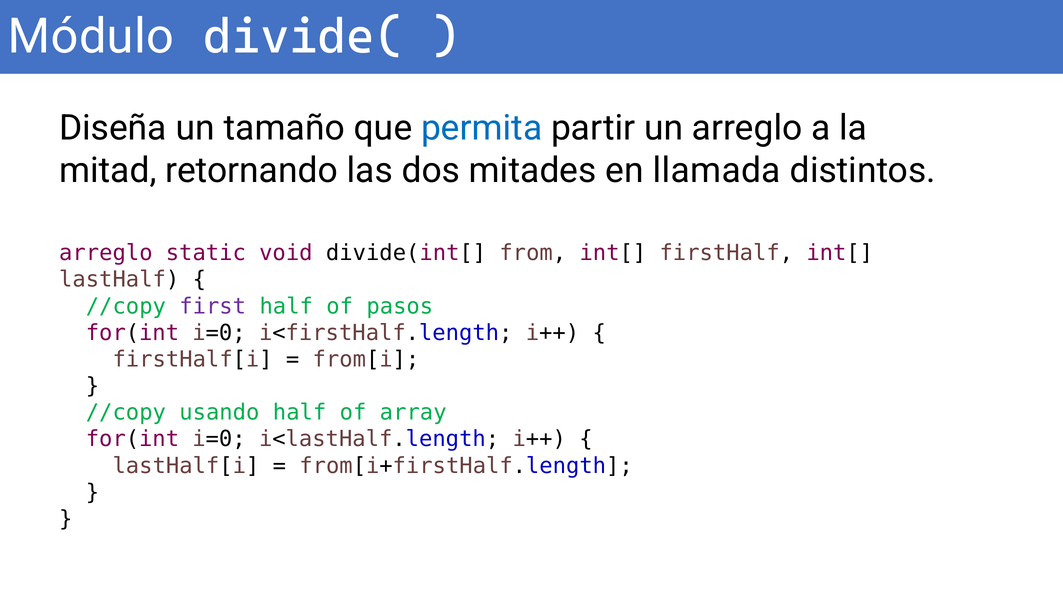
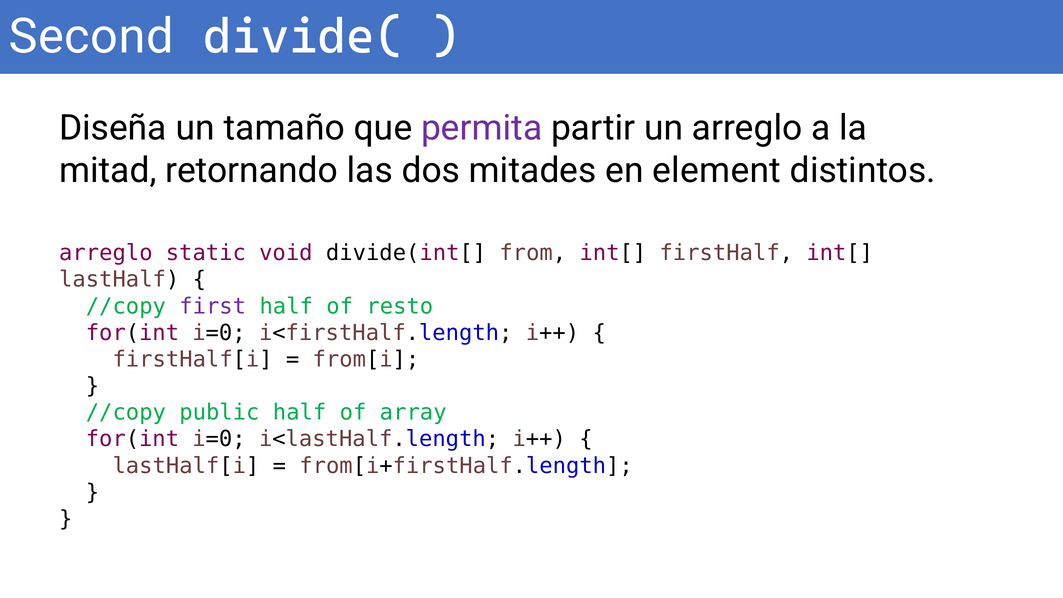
Módulo: Módulo -> Second (91, 37)
permita colour: blue -> purple (482, 128)
llamada: llamada -> element (717, 171)
pasos: pasos -> resto (400, 306)
usando: usando -> public (219, 413)
